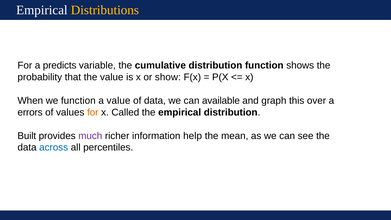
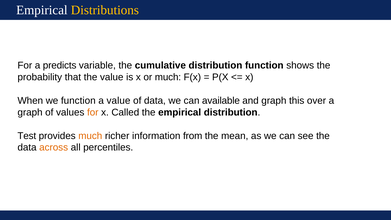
or show: show -> much (168, 77)
errors: errors -> graph (30, 112)
Built: Built -> Test (27, 136)
much colour: purple -> orange (90, 136)
help: help -> from (193, 136)
across colour: blue -> orange (54, 147)
